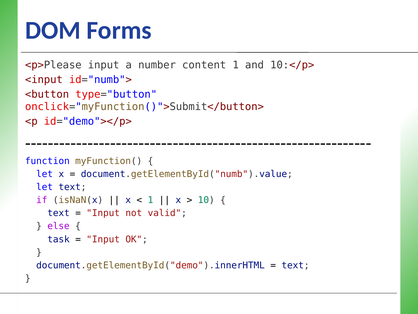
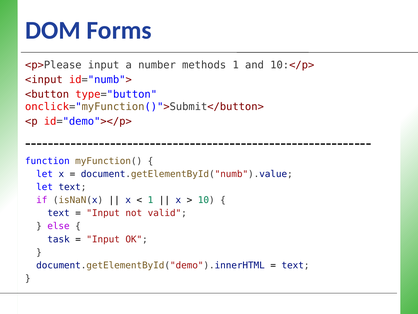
content: content -> methods (204, 65)
